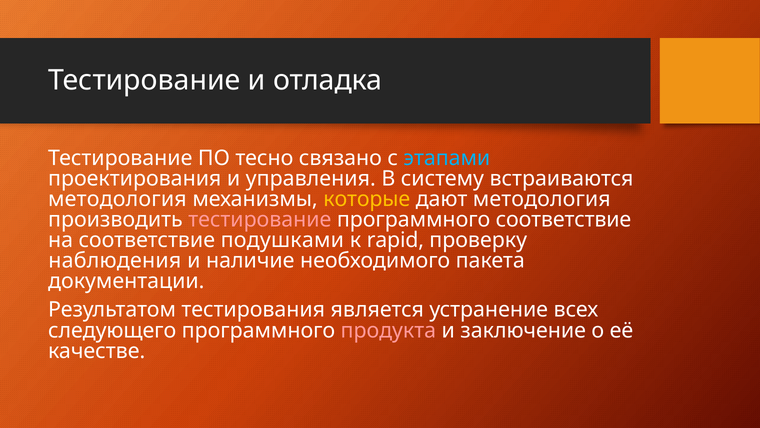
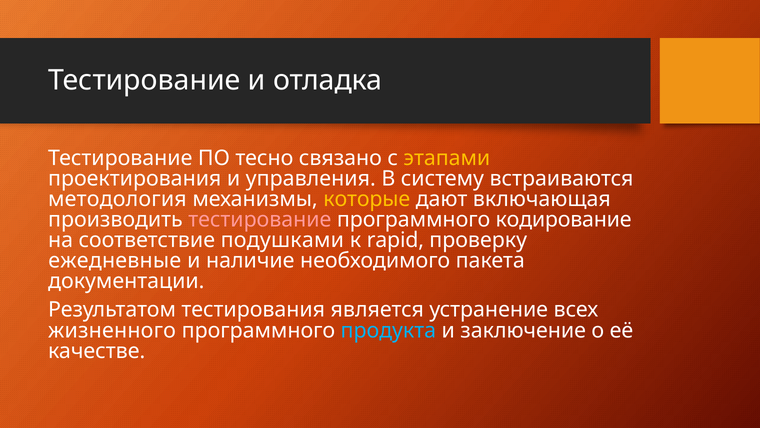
этапами colour: light blue -> yellow (447, 158)
дают методология: методология -> включающая (542, 199)
программного соответствие: соответствие -> кодирование (564, 219)
наблюдения: наблюдения -> ежедневные (115, 261)
следующего: следующего -> жизненного (112, 330)
продукта colour: pink -> light blue (388, 330)
